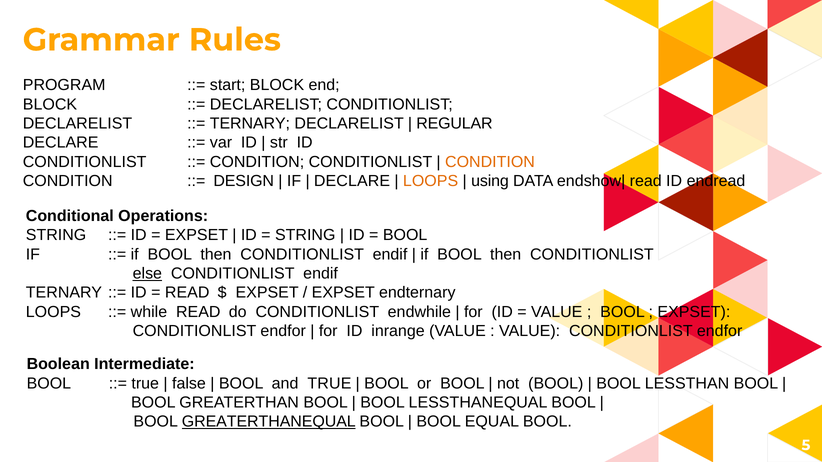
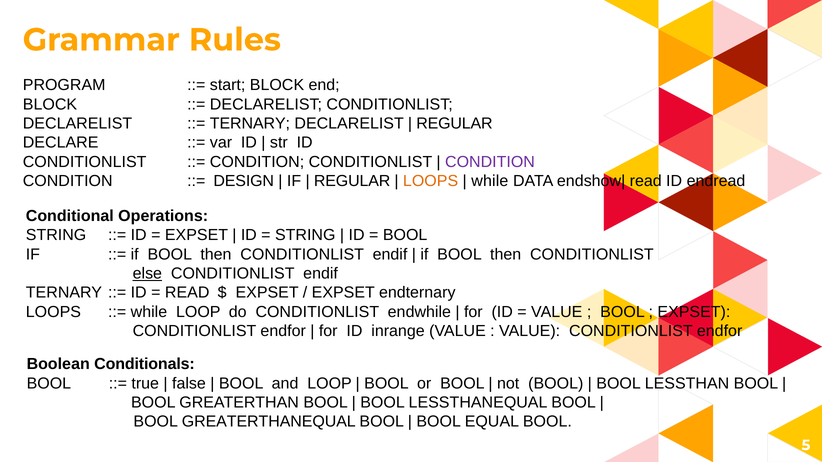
CONDITION colour: orange -> purple (490, 162)
DECLARE: DECLARE -> REGULAR (352, 181)
using: using -> while (490, 181)
while READ: READ -> LOOP (198, 312)
Intermediate: Intermediate -> Conditionals (145, 364)
and TRUE: TRUE -> LOOP (330, 384)
GREATERTHANEQUAL underline: present -> none (269, 422)
